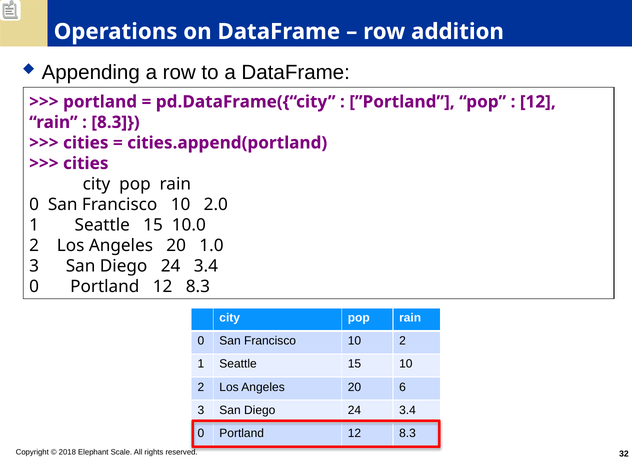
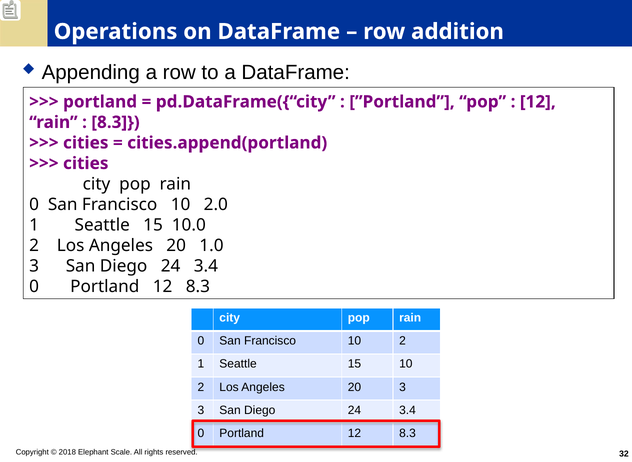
20 6: 6 -> 3 (403, 387)
